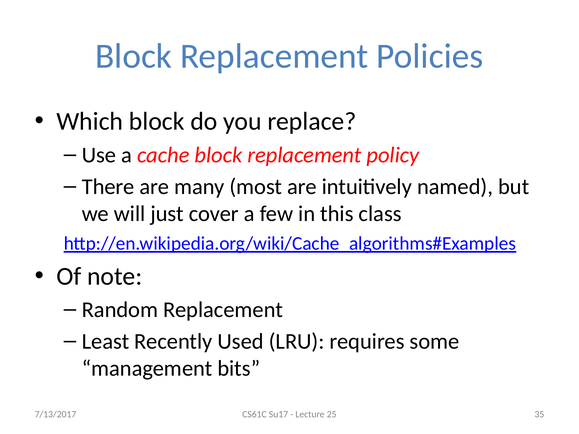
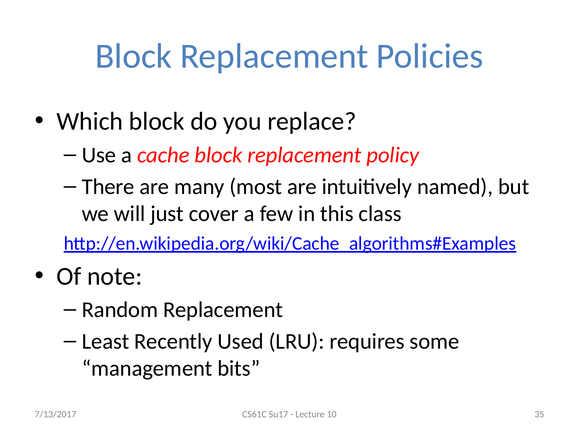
25: 25 -> 10 (332, 415)
